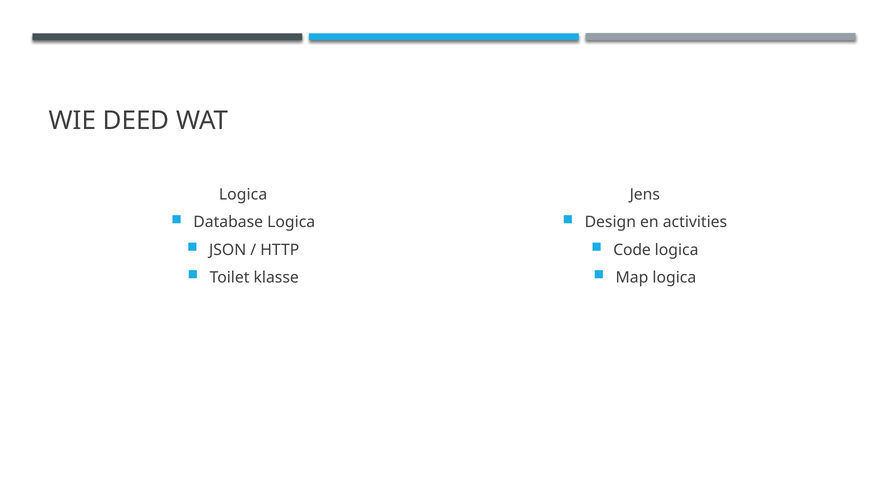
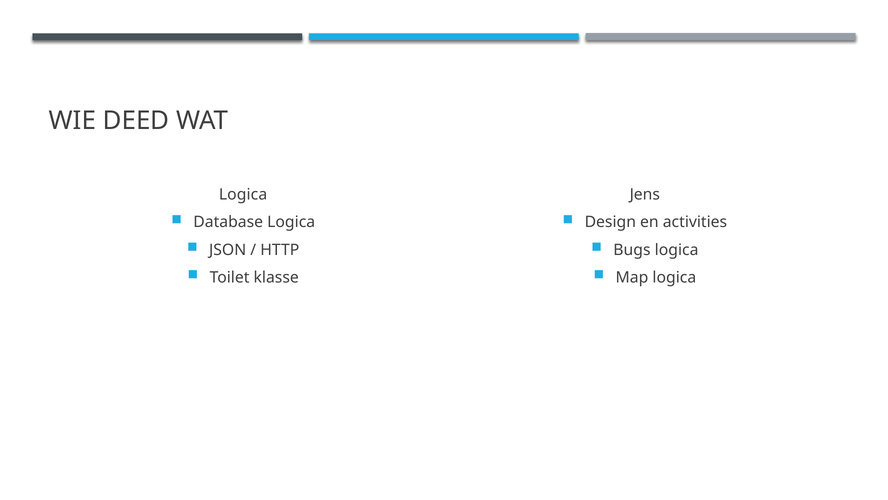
Code: Code -> Bugs (632, 250)
